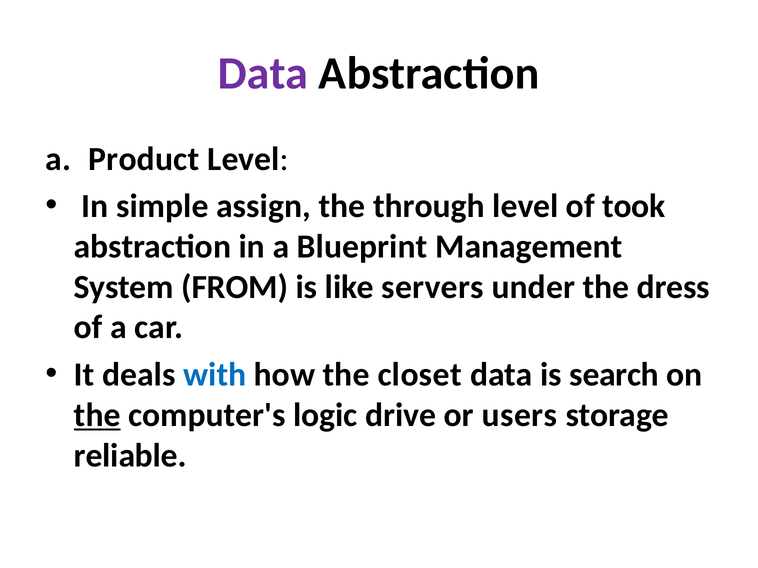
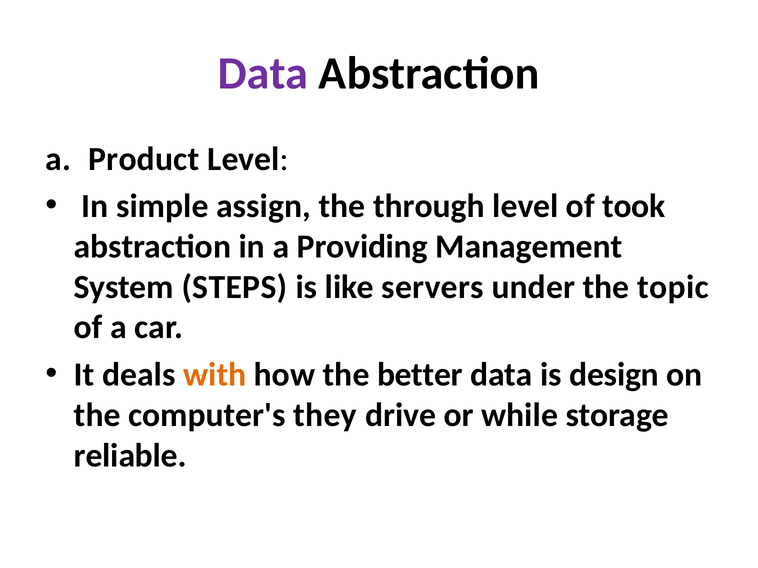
Blueprint: Blueprint -> Providing (362, 247)
FROM: FROM -> STEPS (234, 287)
dress: dress -> topic (673, 287)
with colour: blue -> orange (215, 375)
closet: closet -> better (420, 375)
search: search -> design (614, 375)
the underline: present -> none (97, 415)
logic: logic -> they (325, 415)
users: users -> while (520, 415)
